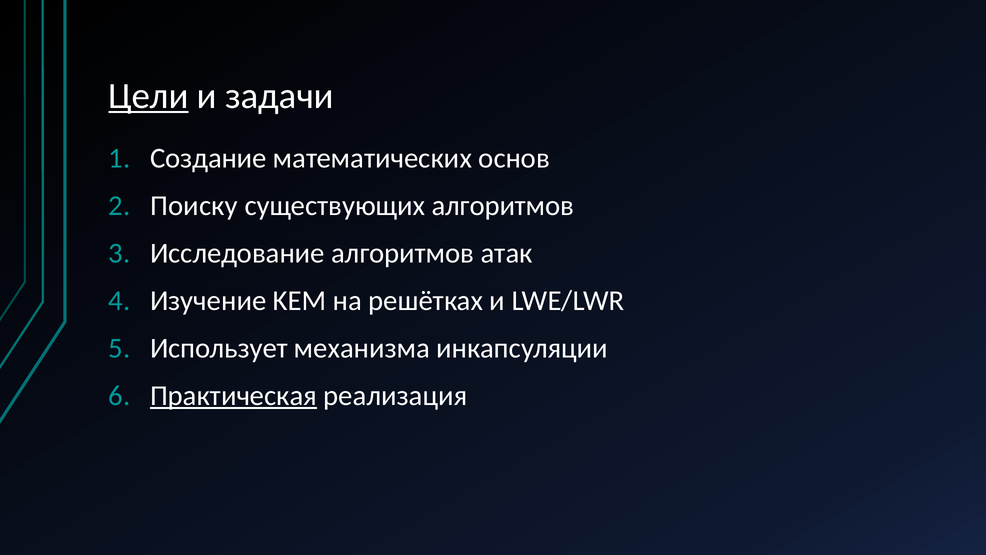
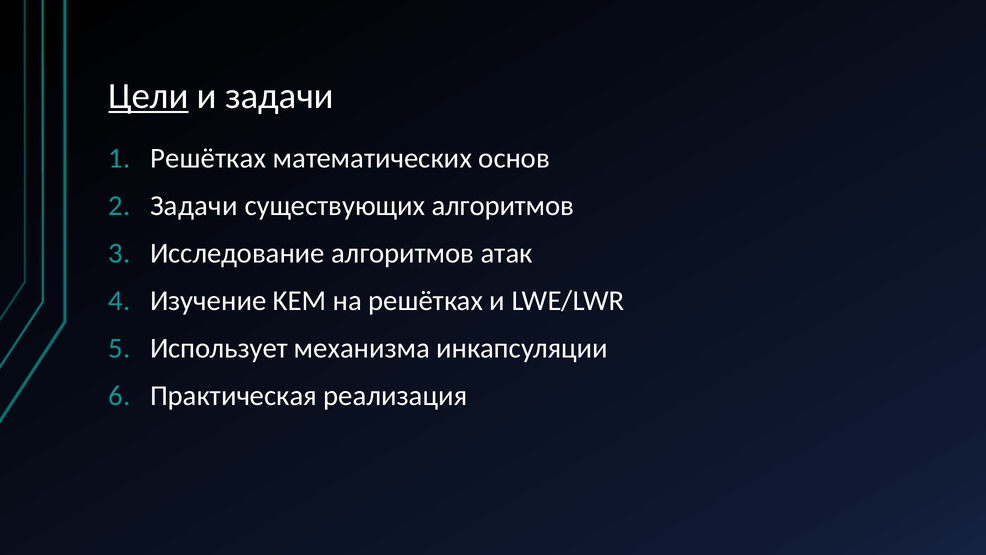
Создание: Создание -> Решётках (208, 158)
Поиску: Поиску -> Задачи (194, 205)
Практическая underline: present -> none (234, 395)
